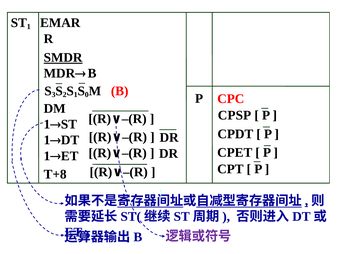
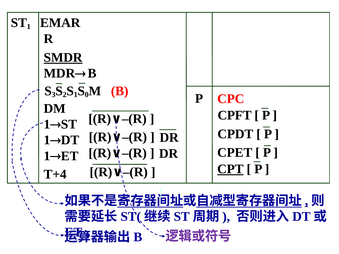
CPSP: CPSP -> CPFT (235, 115)
CPT underline: none -> present (230, 169)
T+8: T+8 -> T+4 (55, 175)
